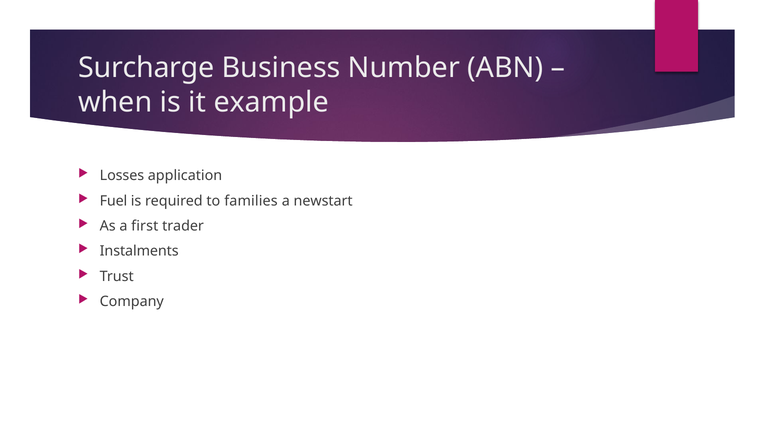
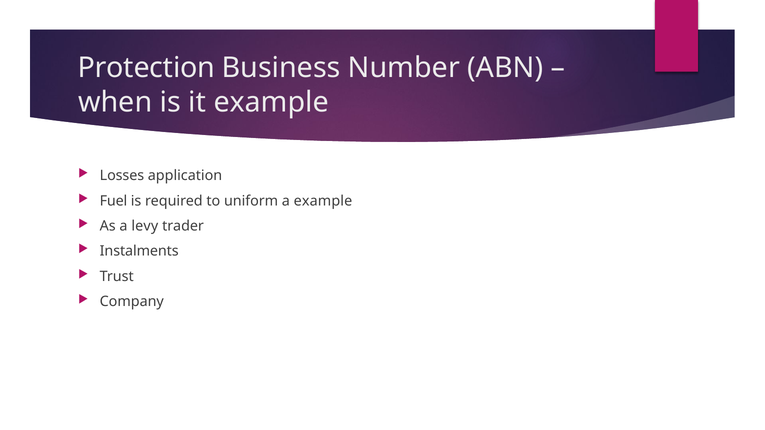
Surcharge: Surcharge -> Protection (146, 68)
families: families -> uniform (251, 201)
a newstart: newstart -> example (323, 201)
first: first -> levy (145, 226)
